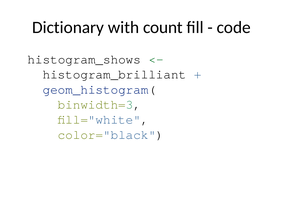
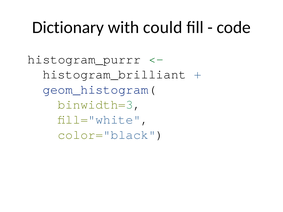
count: count -> could (163, 27)
histogram_shows: histogram_shows -> histogram_purrr (84, 59)
